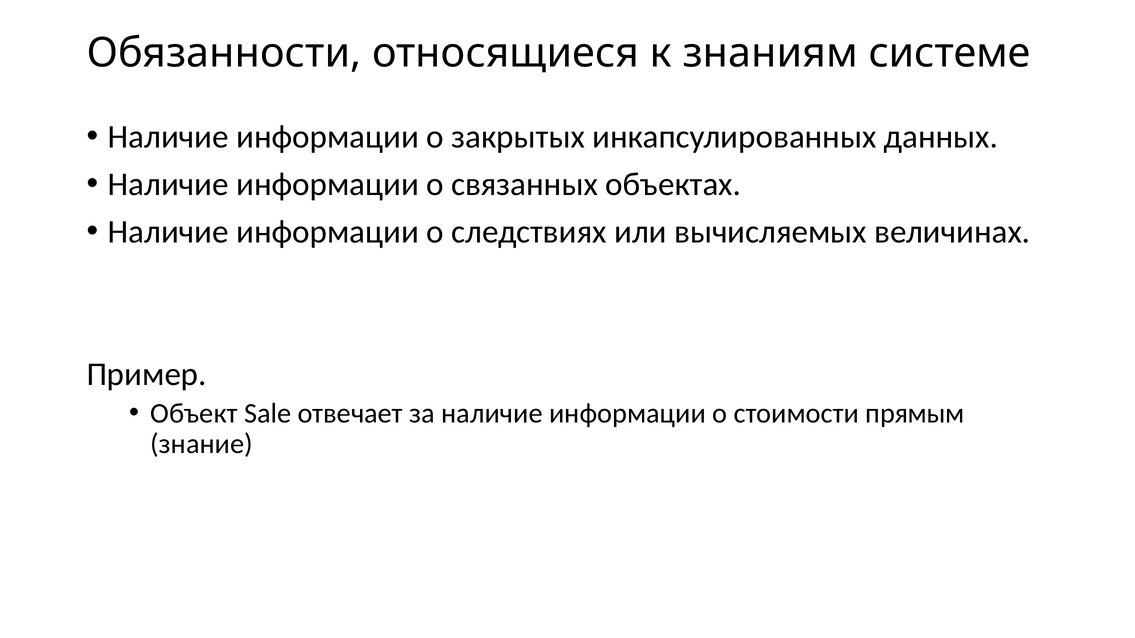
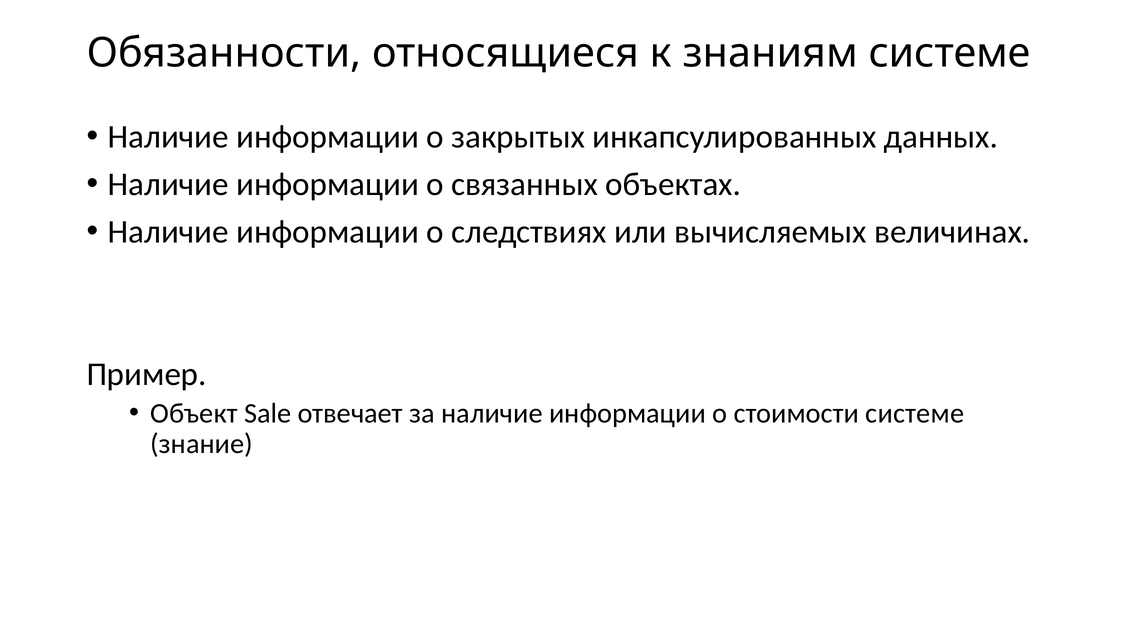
стоимости прямым: прямым -> системе (915, 413)
